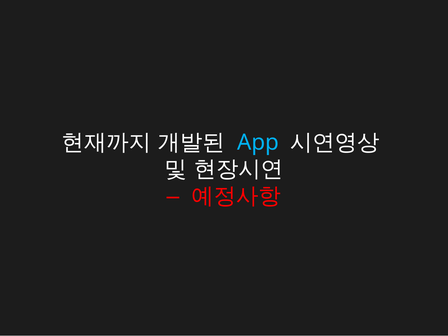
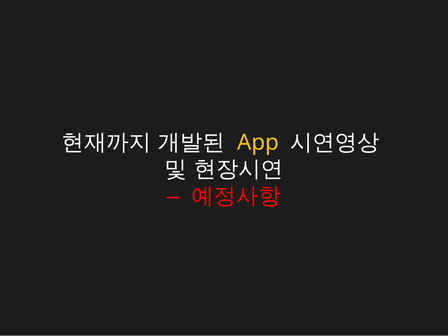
App colour: light blue -> yellow (258, 142)
